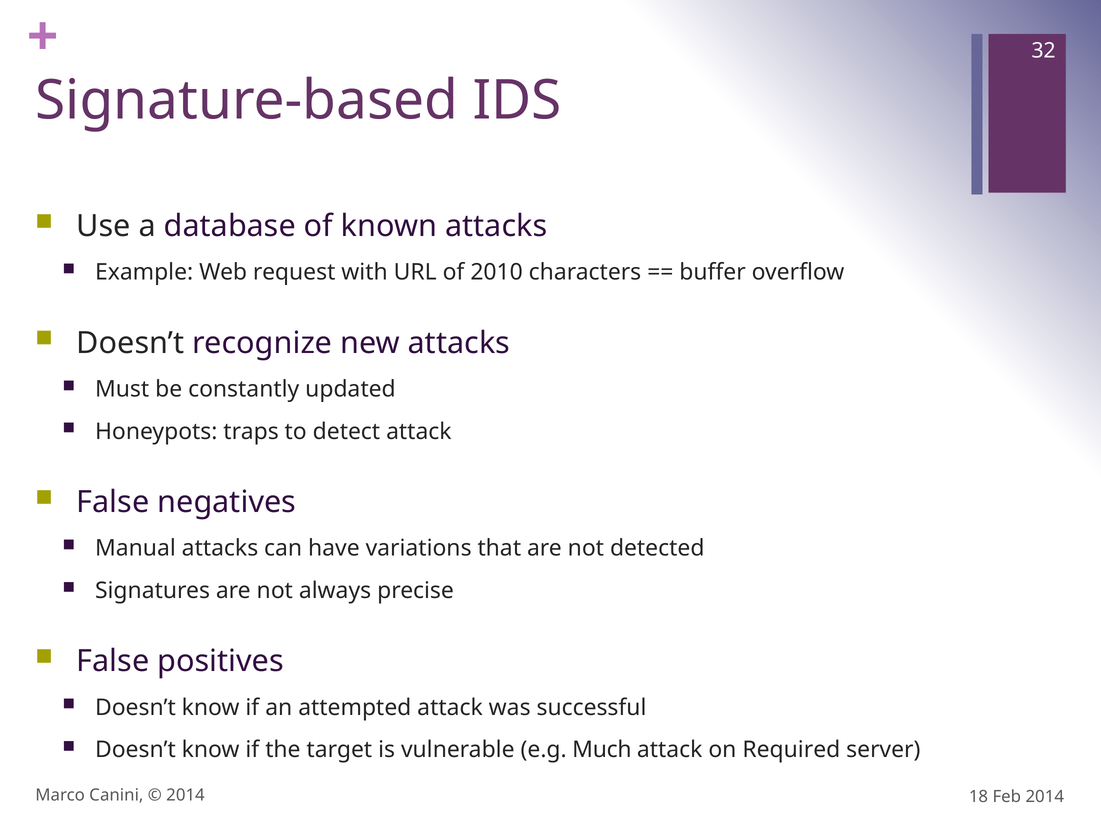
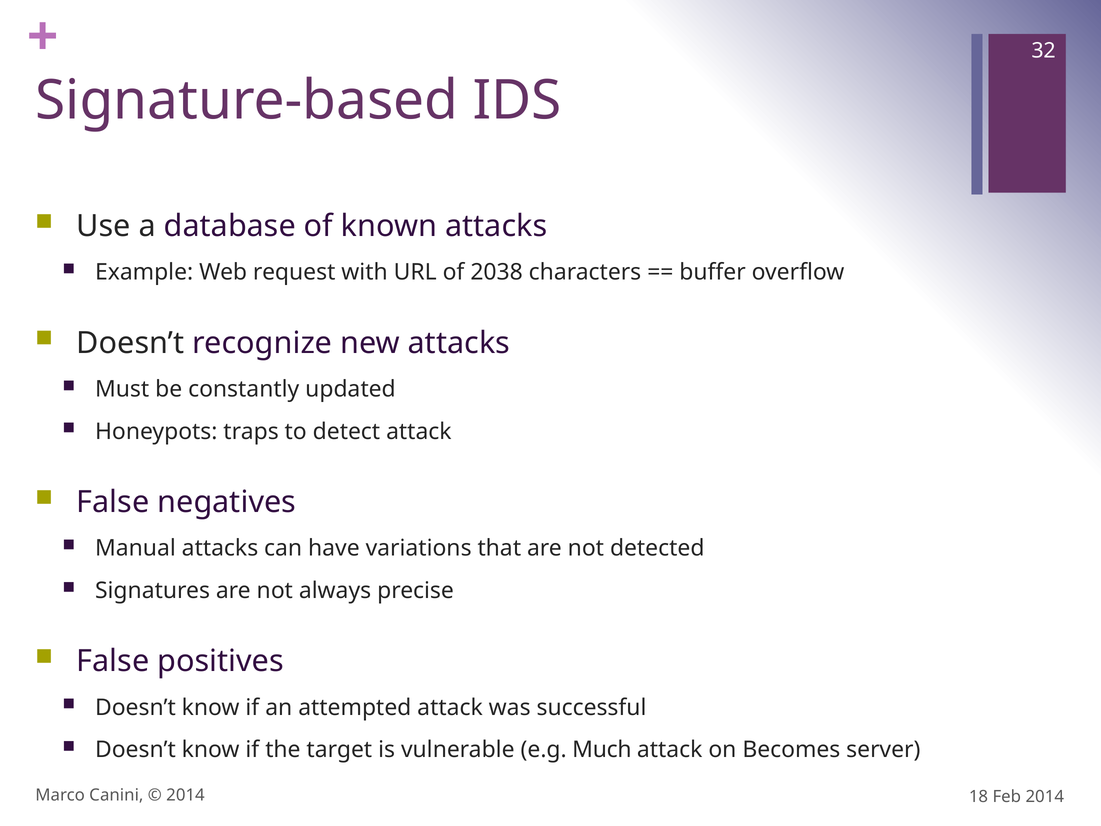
2010: 2010 -> 2038 (497, 272)
Required: Required -> Becomes (791, 750)
